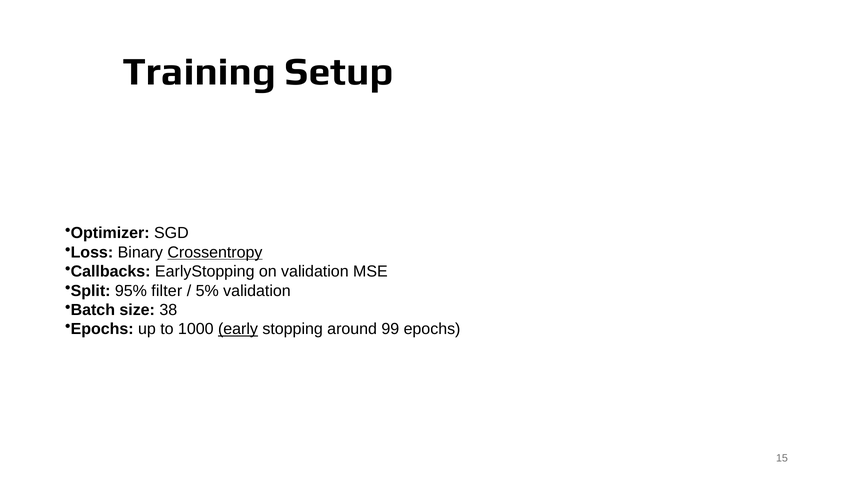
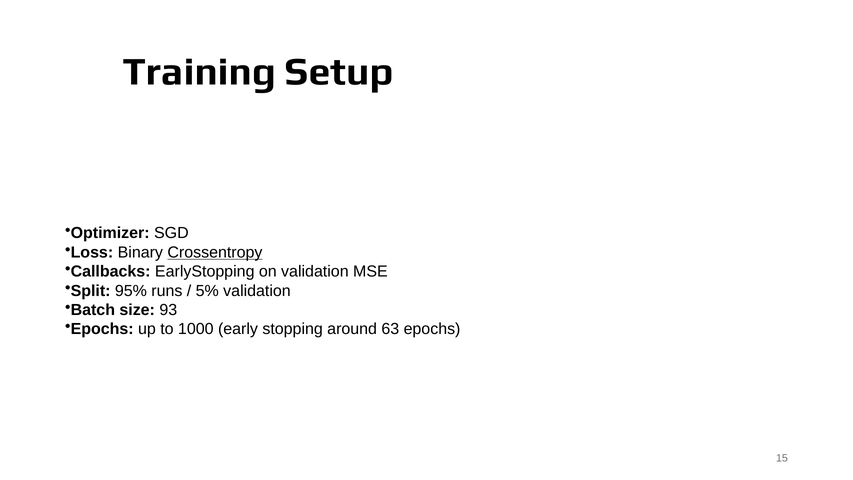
filter: filter -> runs (167, 291)
38: 38 -> 93 (168, 310)
early underline: present -> none (238, 329)
99: 99 -> 63 (390, 329)
